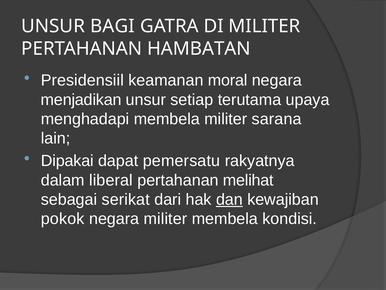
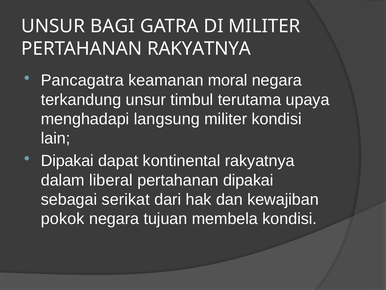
PERTAHANAN HAMBATAN: HAMBATAN -> RAKYATNYA (199, 49)
Presidensiil: Presidensiil -> Pancagatra (82, 80)
menjadikan: menjadikan -> terkandung (81, 100)
setiap: setiap -> timbul (192, 100)
menghadapi membela: membela -> langsung (167, 119)
militer sarana: sarana -> kondisi (277, 119)
pemersatu: pemersatu -> kontinental (182, 161)
pertahanan melihat: melihat -> dipakai (248, 180)
dan underline: present -> none (229, 199)
negara militer: militer -> tujuan (165, 219)
